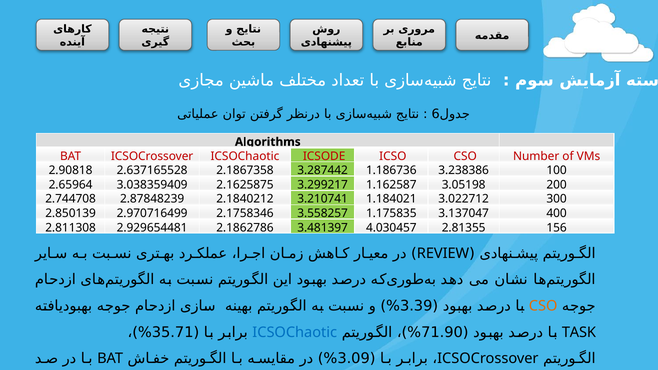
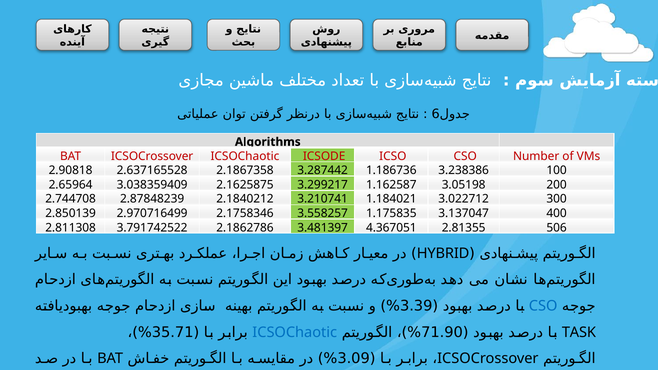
2.929654481: 2.929654481 -> 3.791742522 (152, 228)
4.030457: 4.030457 -> 4.367051 (391, 228)
156: 156 -> 506 (557, 228)
REVIEW: REVIEW -> HYBRID (443, 253)
CSO colour: orange -> blue (543, 306)
